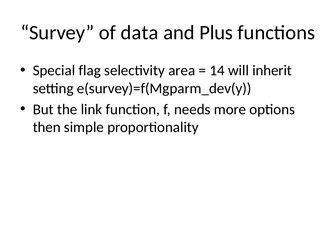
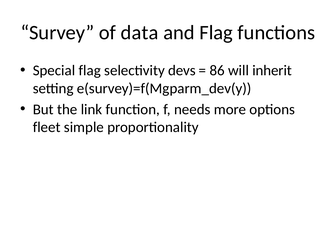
and Plus: Plus -> Flag (216, 33)
area: area -> devs (182, 70)
14: 14 -> 86 (217, 70)
then: then -> fleet (47, 127)
